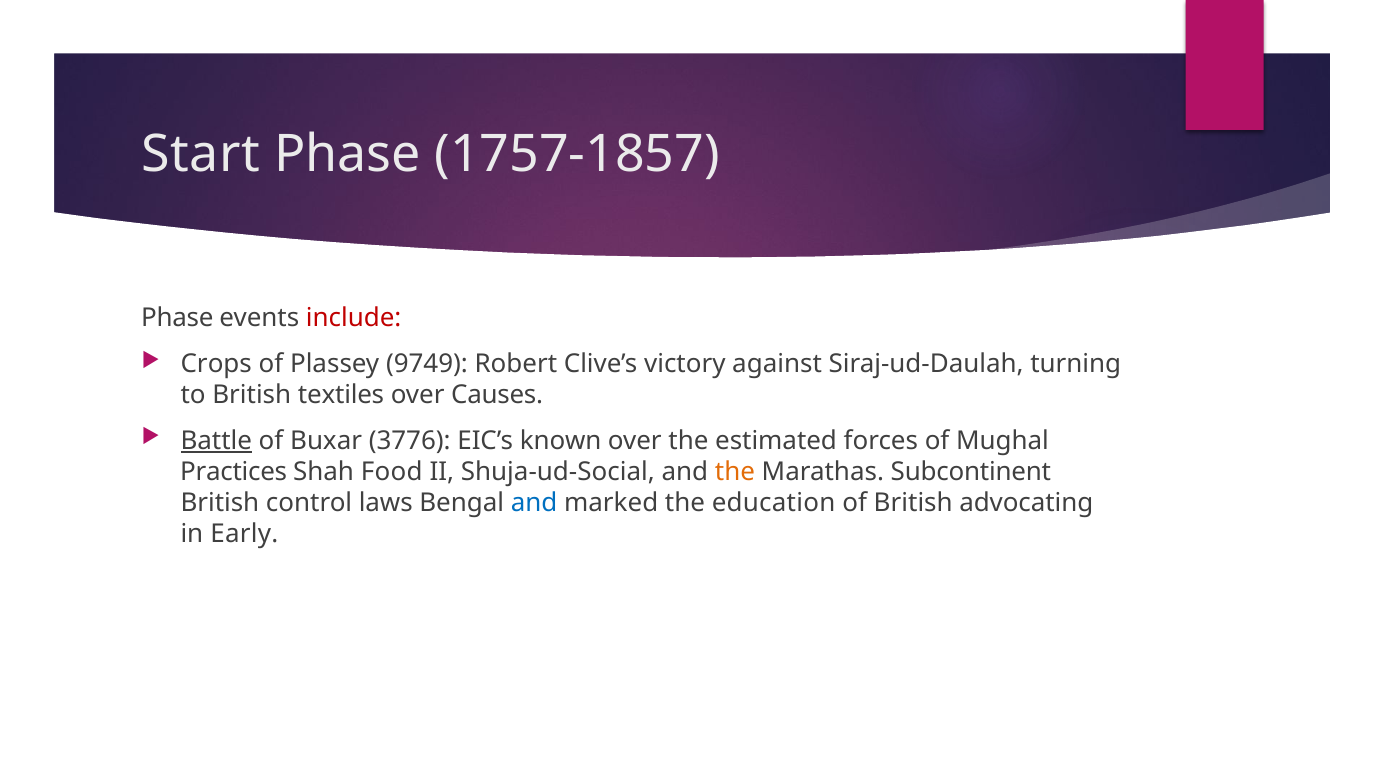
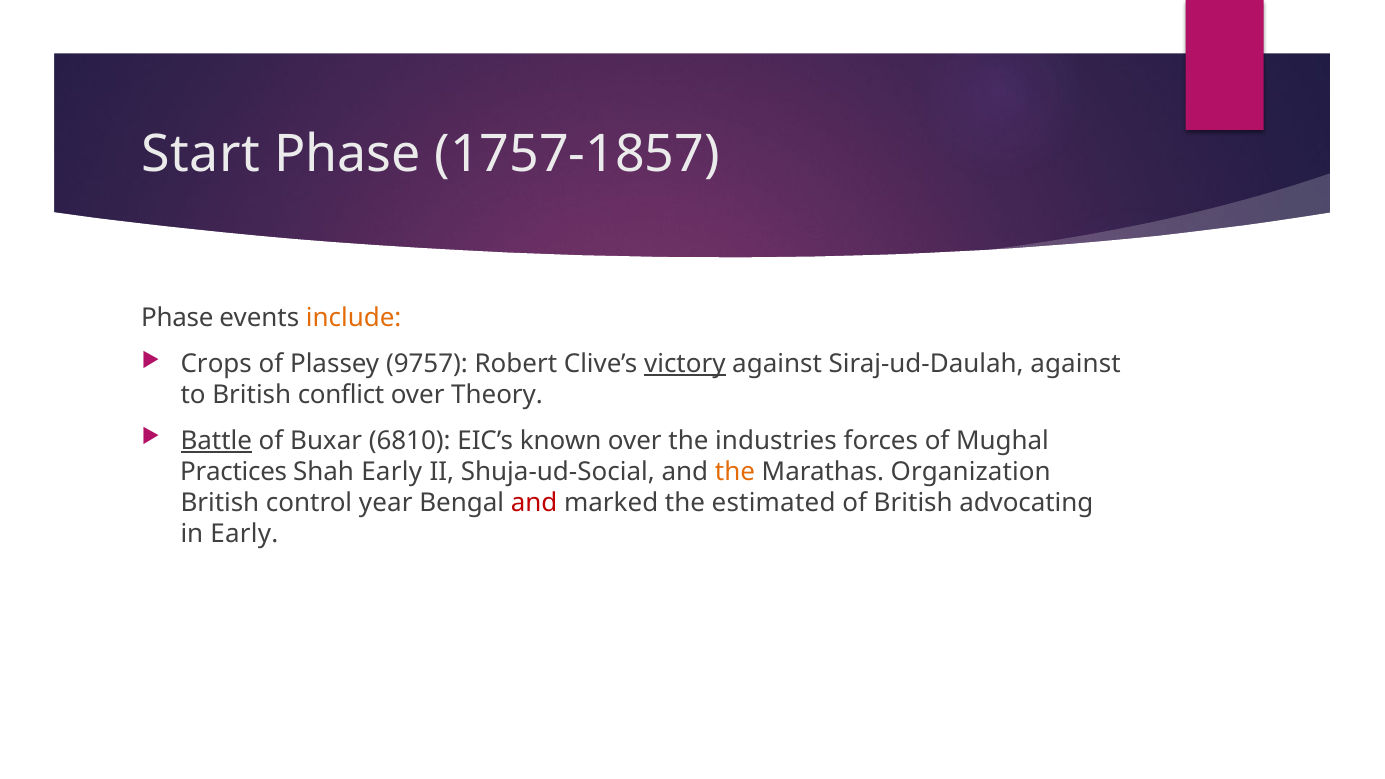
include colour: red -> orange (354, 318)
9749: 9749 -> 9757 (427, 364)
victory underline: none -> present (685, 364)
Siraj-ud-Daulah turning: turning -> against (1076, 364)
textiles: textiles -> conflict (341, 395)
Causes: Causes -> Theory (497, 395)
3776: 3776 -> 6810 (410, 441)
estimated: estimated -> industries (776, 441)
Shah Food: Food -> Early (392, 472)
Subcontinent: Subcontinent -> Organization (971, 472)
laws: laws -> year (386, 503)
and colour: blue -> red (534, 503)
education: education -> estimated (774, 503)
